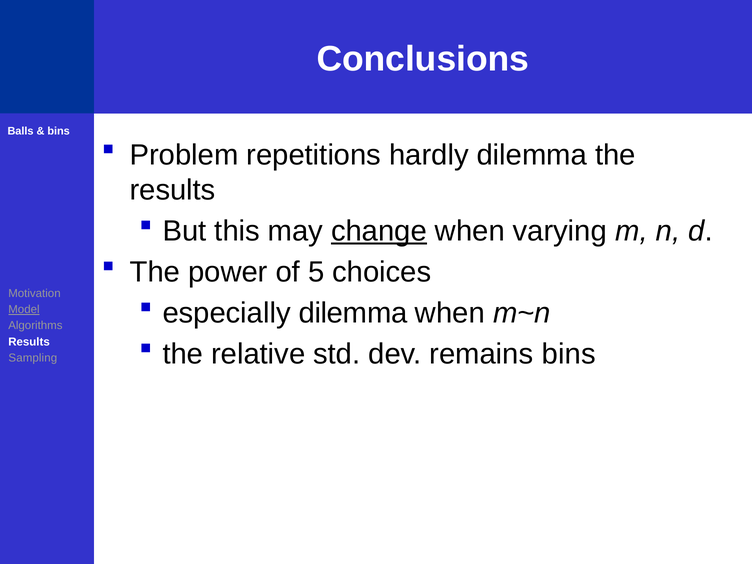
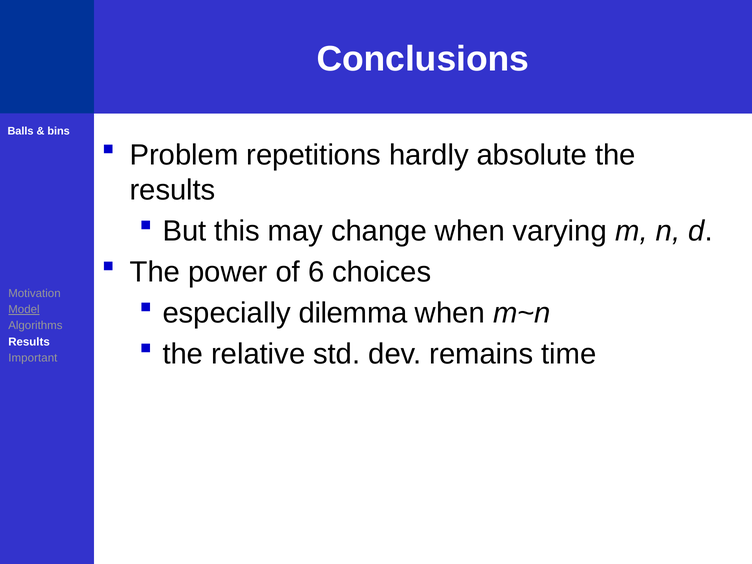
hardly dilemma: dilemma -> absolute (532, 155)
change underline: present -> none (379, 231)
5: 5 -> 6 (316, 272)
remains bins: bins -> time (569, 354)
Sampling: Sampling -> Important (33, 358)
